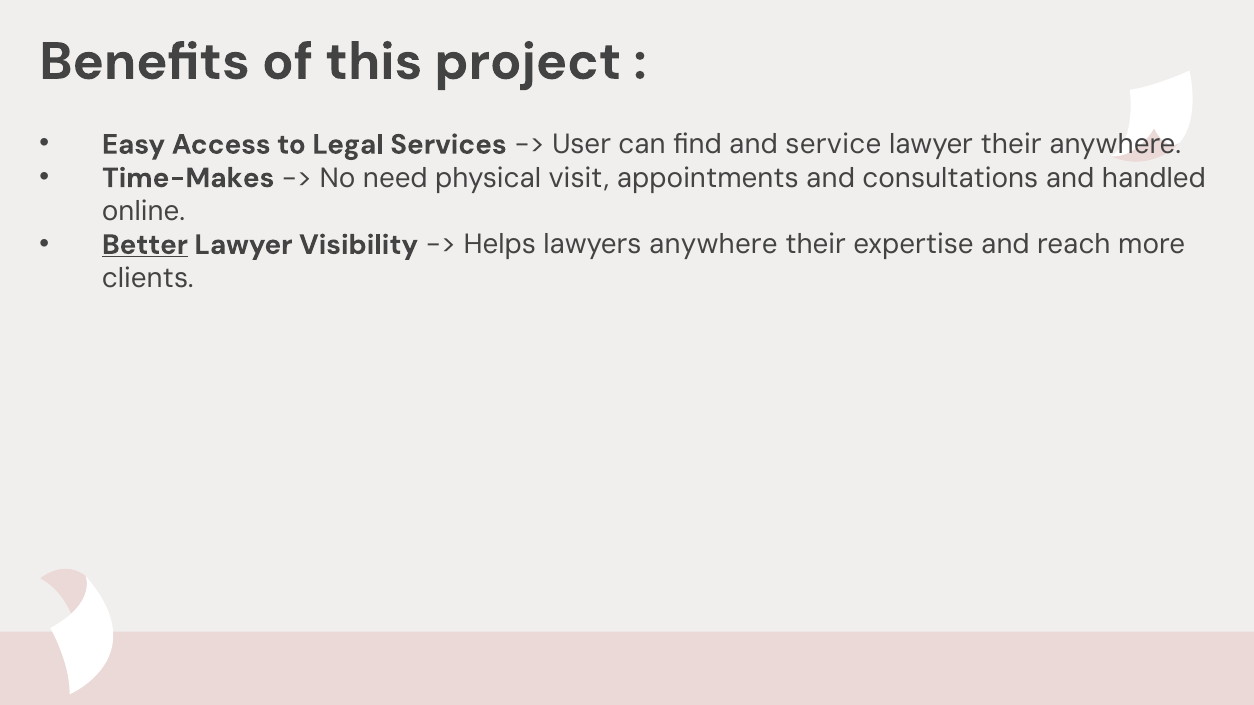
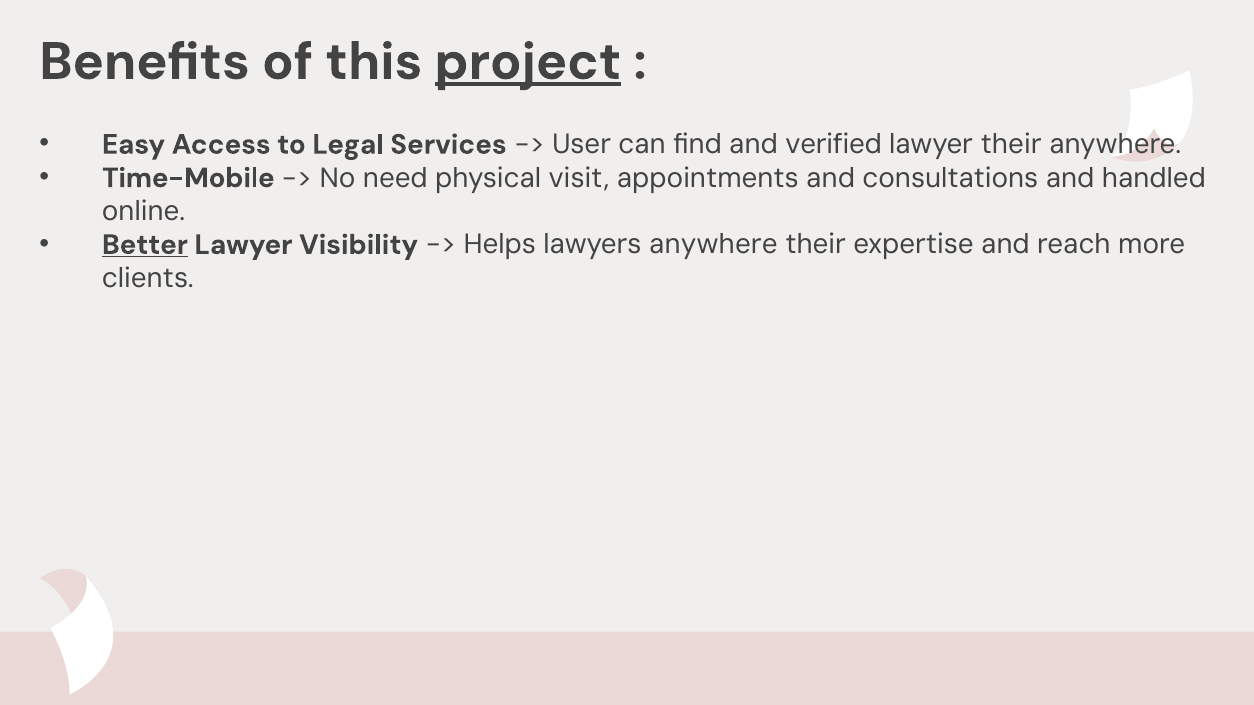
project underline: none -> present (528, 62)
service: service -> verified (834, 145)
Time-Makes: Time-Makes -> Time-Mobile (188, 178)
